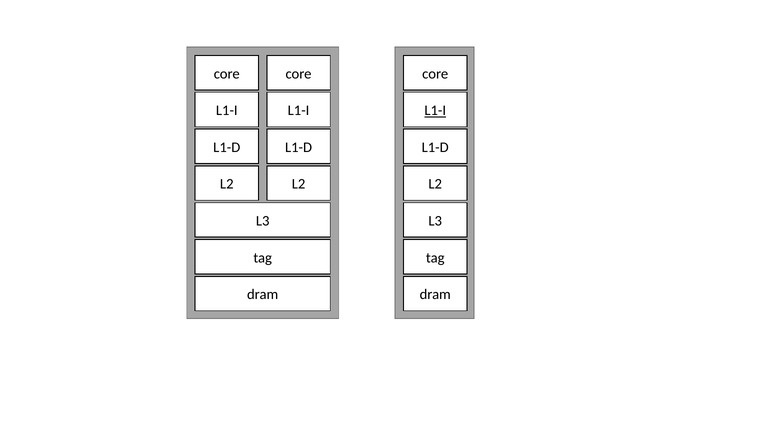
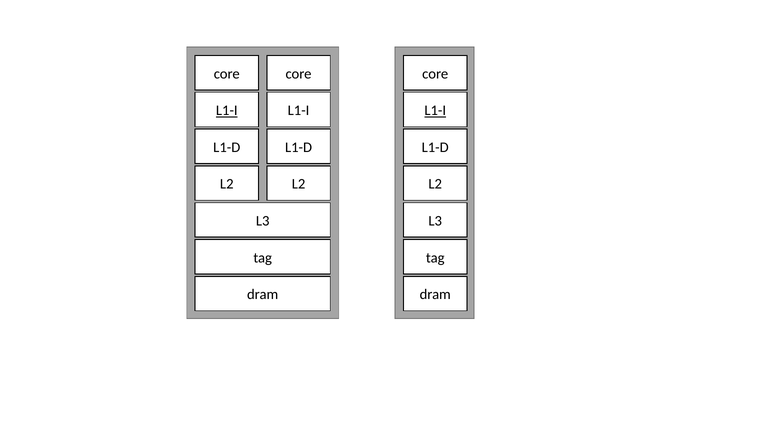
L1-I underline: none -> present (227, 111)
